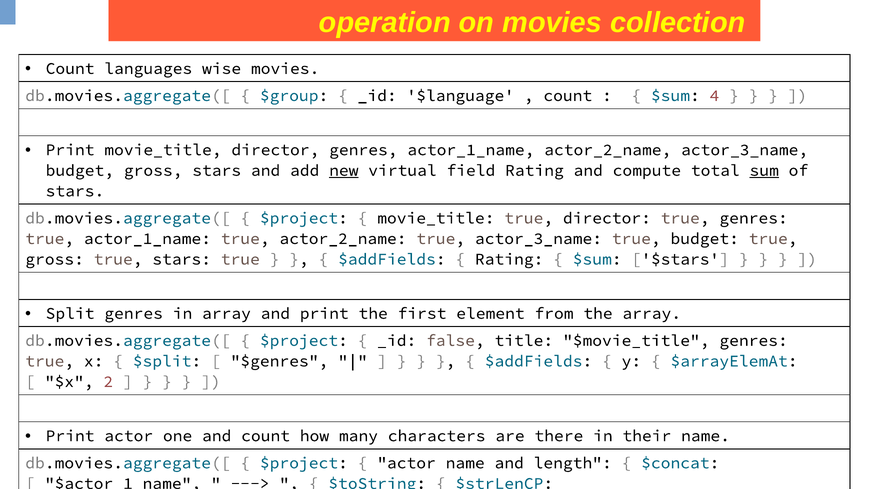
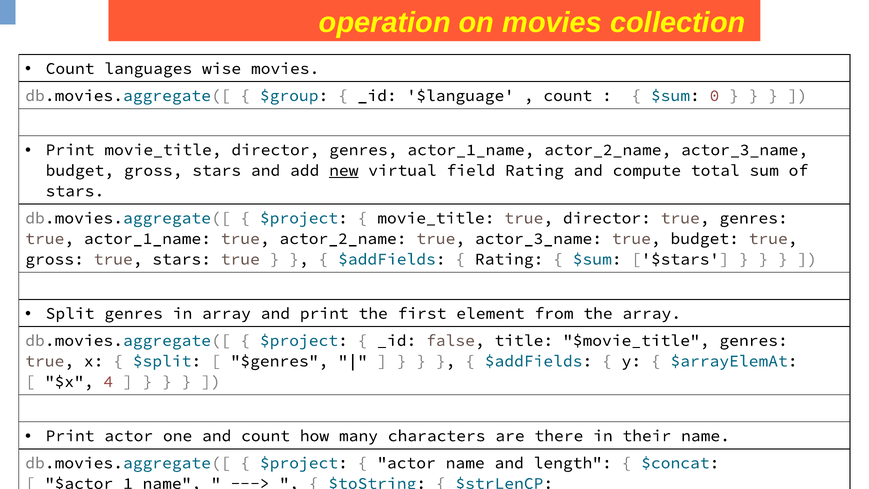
4: 4 -> 0 (714, 96)
sum underline: present -> none (764, 170)
2: 2 -> 4 (108, 381)
